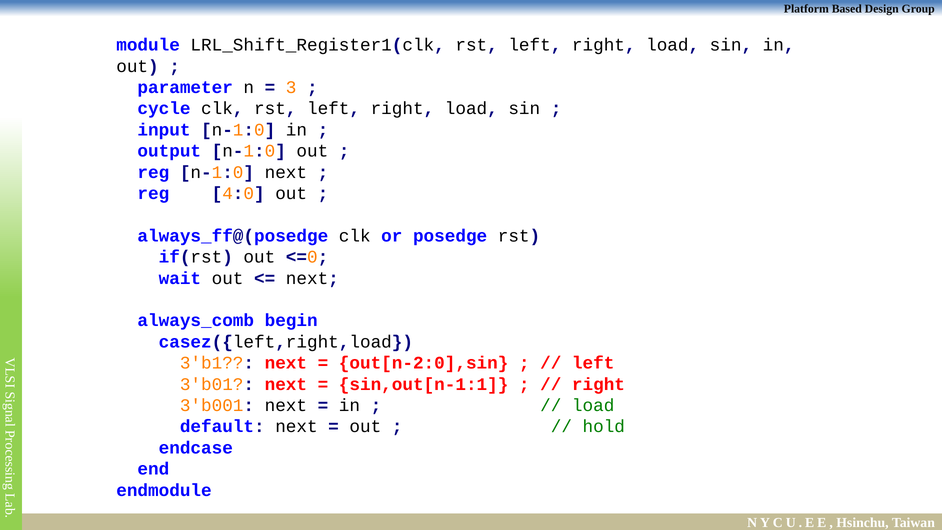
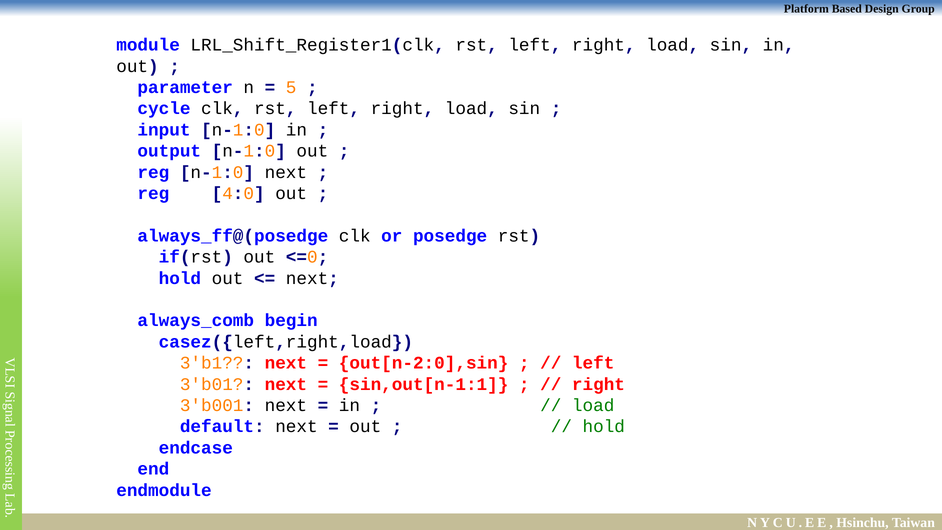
3: 3 -> 5 (291, 87)
wait: wait -> hold (180, 278)
